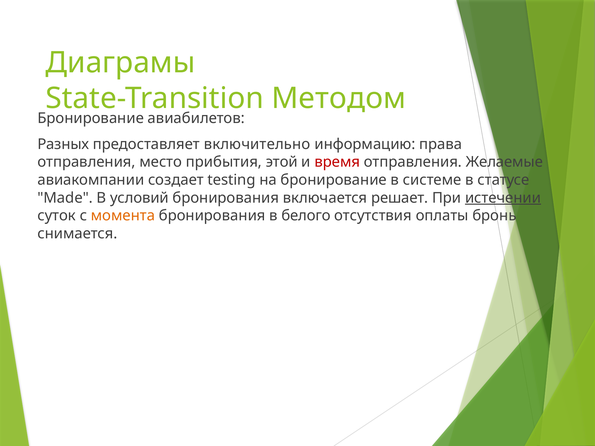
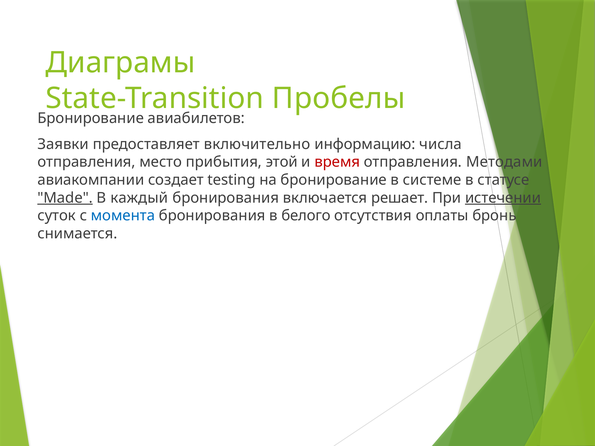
Методом: Методом -> Пробелы (339, 98)
Разных: Разных -> Заявки (63, 144)
права: права -> числа (441, 144)
Желаемые: Желаемые -> Методами (504, 162)
Made underline: none -> present (65, 198)
условий: условий -> каждый (139, 198)
момента colour: orange -> blue (123, 216)
